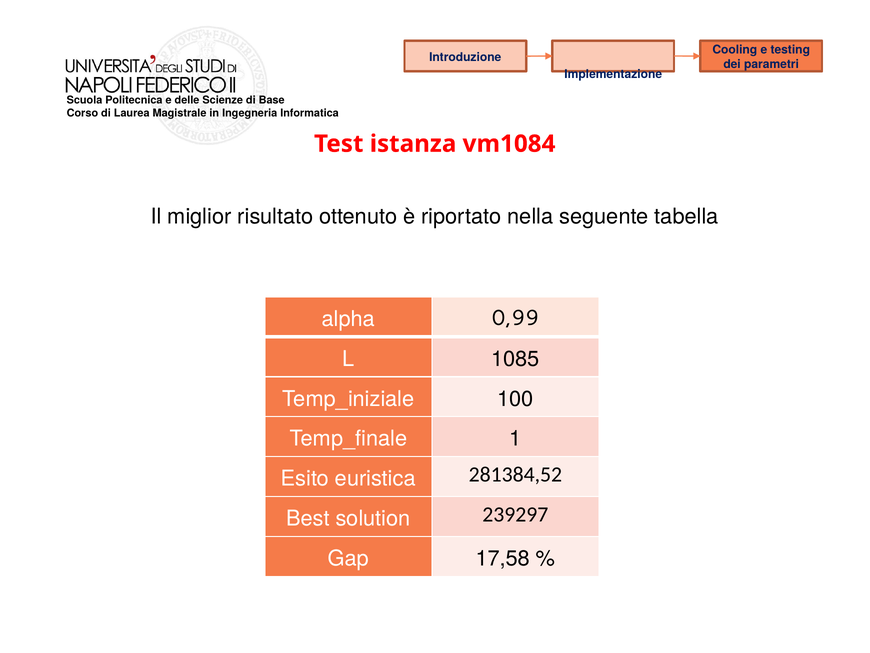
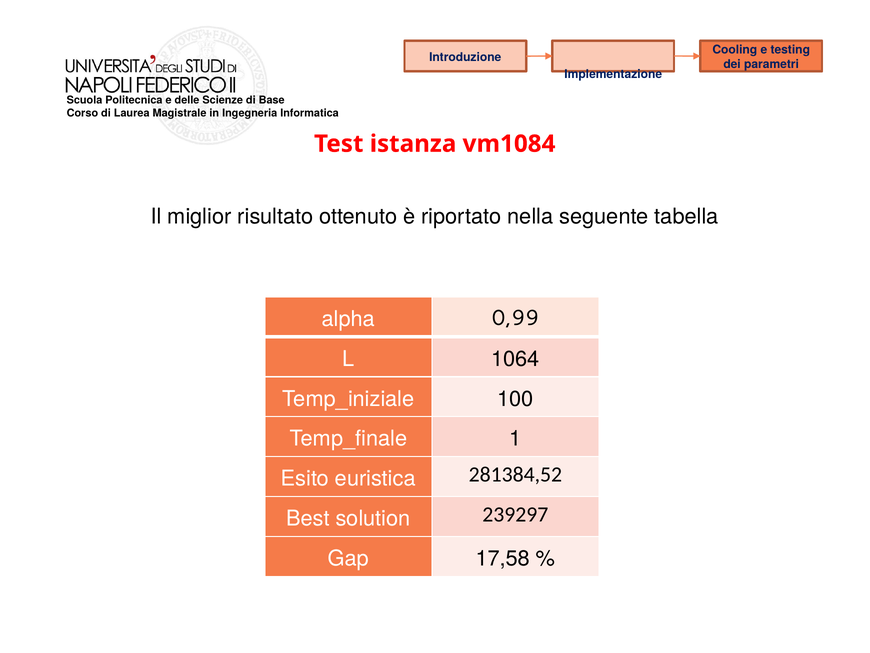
1085: 1085 -> 1064 (515, 359)
